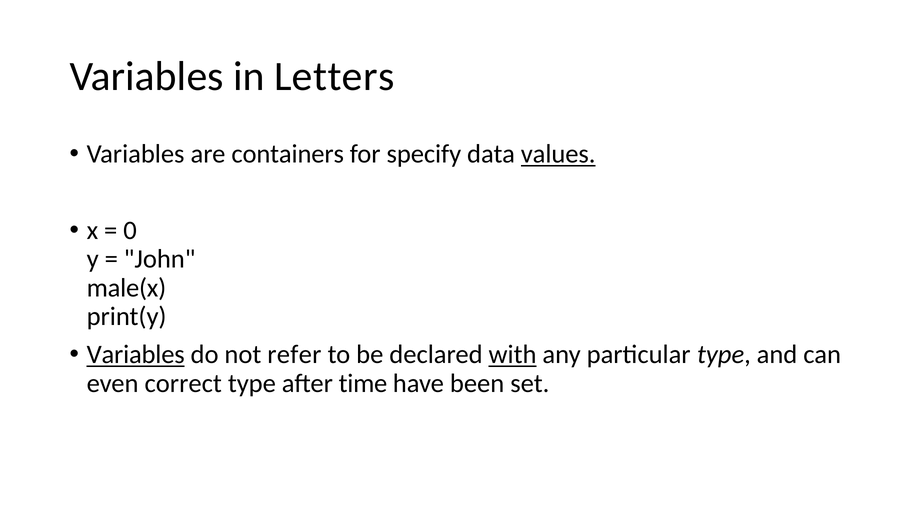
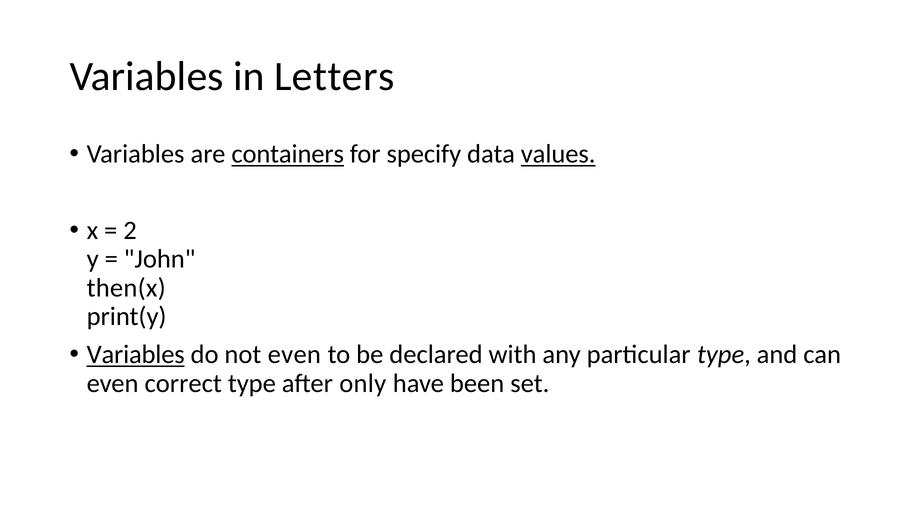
containers underline: none -> present (288, 154)
0: 0 -> 2 (130, 230)
male(x: male(x -> then(x (126, 288)
not refer: refer -> even (294, 355)
with underline: present -> none (513, 355)
time: time -> only (363, 383)
